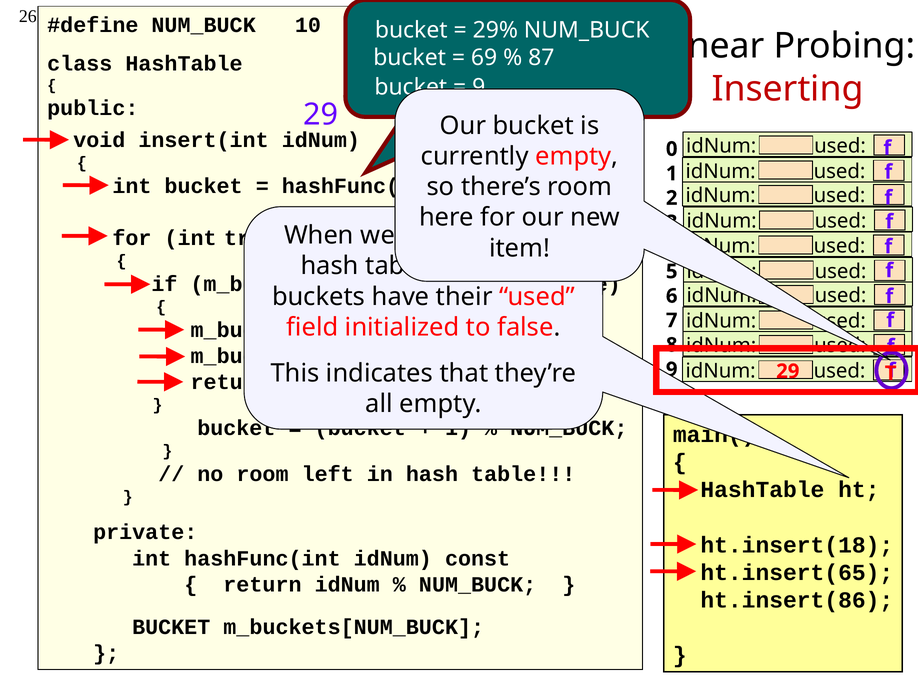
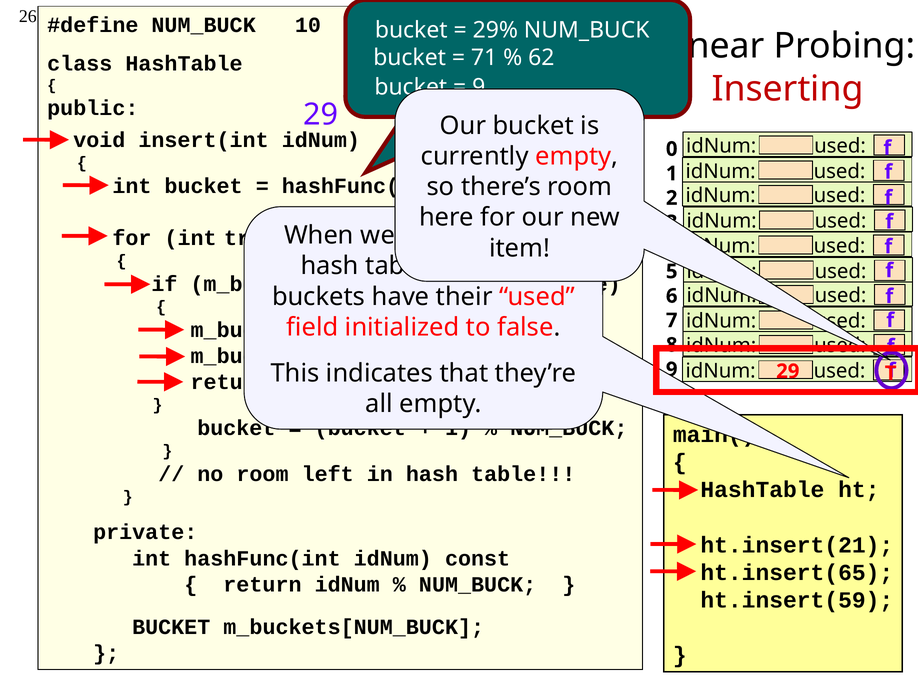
69: 69 -> 71 (484, 58)
87: 87 -> 62 (541, 58)
ht.insert(18: ht.insert(18 -> ht.insert(21 (797, 545)
ht.insert(86: ht.insert(86 -> ht.insert(59 (797, 600)
